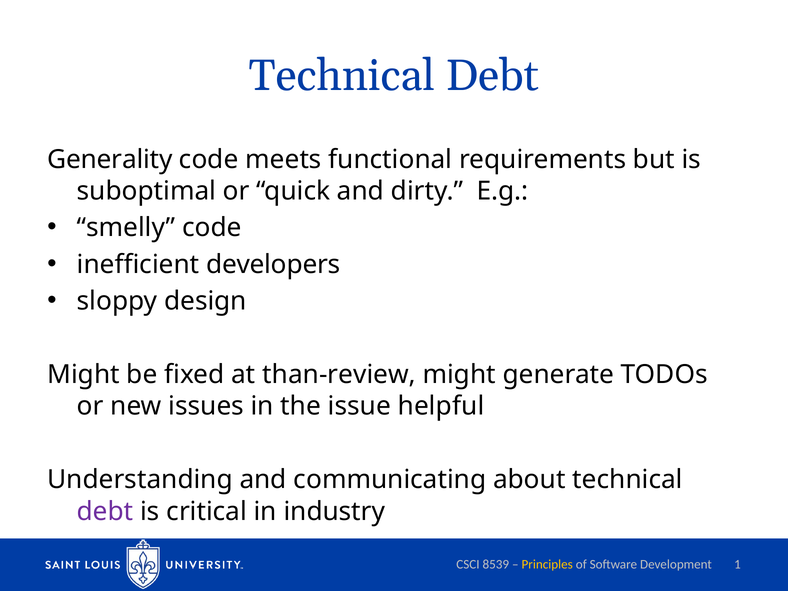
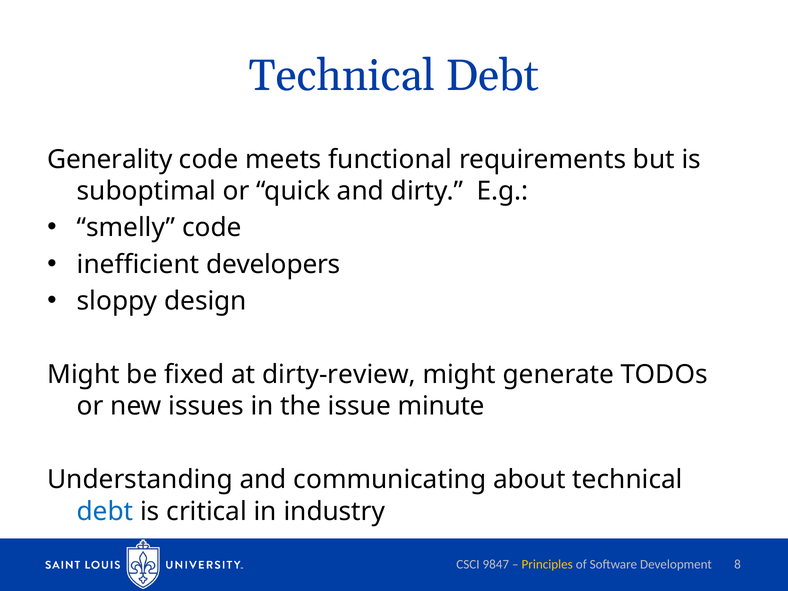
than-review: than-review -> dirty-review (339, 375)
helpful: helpful -> minute (441, 406)
debt colour: purple -> blue (105, 511)
8539: 8539 -> 9847 (496, 564)
1: 1 -> 8 (737, 564)
